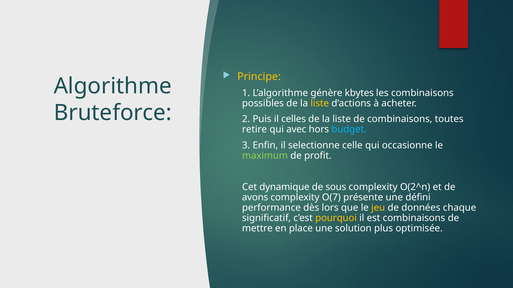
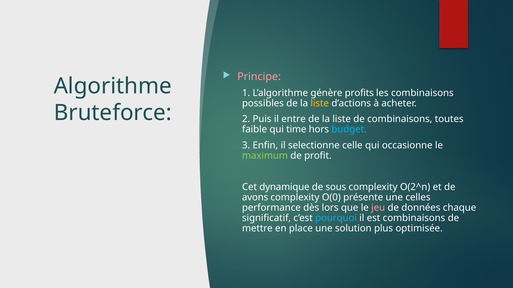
Principe colour: yellow -> pink (259, 77)
kbytes: kbytes -> profits (359, 93)
celles: celles -> entre (294, 119)
retire: retire -> faible (255, 130)
avec: avec -> time (296, 130)
O(7: O(7 -> O(0 (331, 198)
défini: défini -> celles (418, 198)
jeu colour: yellow -> pink (378, 208)
pourquoi colour: yellow -> light blue (336, 219)
